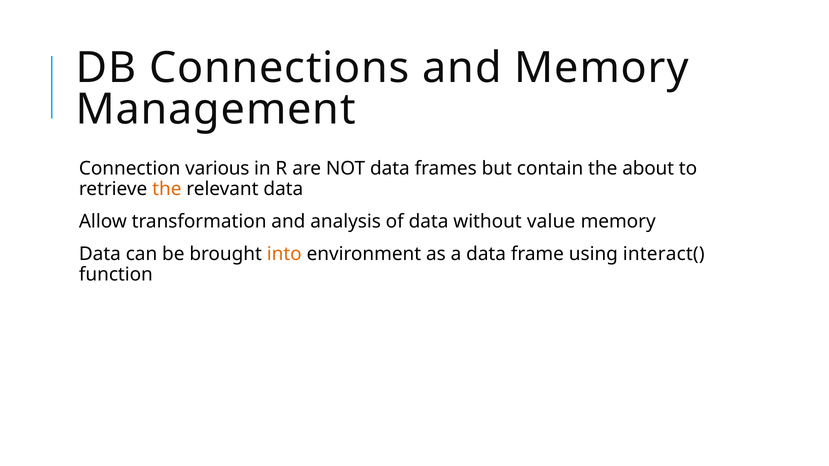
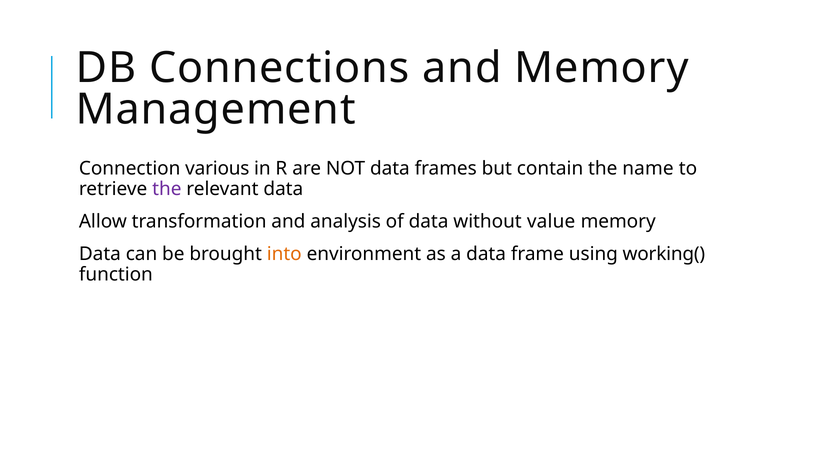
about: about -> name (648, 169)
the colour: orange -> purple (167, 189)
interact(: interact( -> working( (664, 254)
